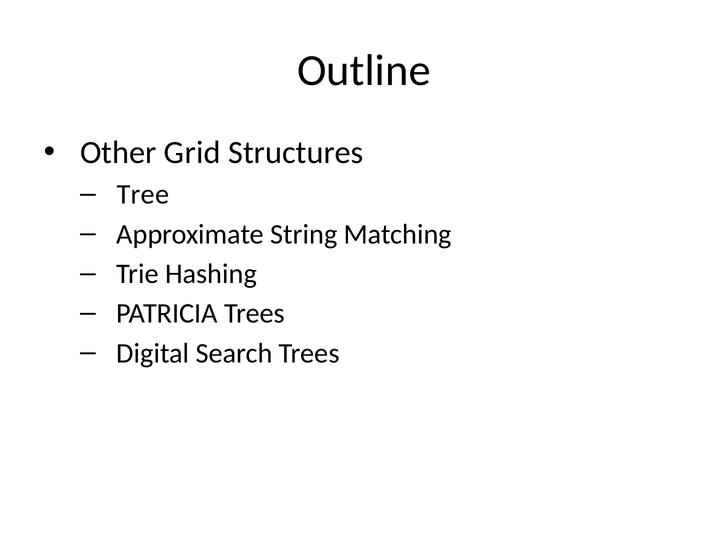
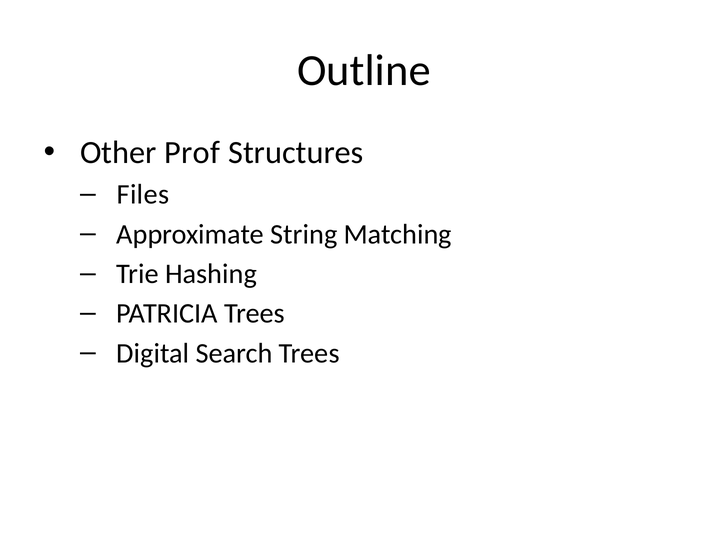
Grid: Grid -> Prof (192, 153)
Tree: Tree -> Files (143, 195)
